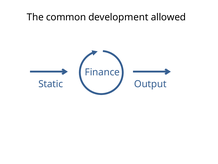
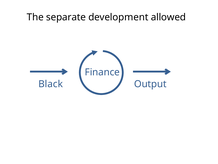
common: common -> separate (66, 17)
Static: Static -> Black (51, 84)
